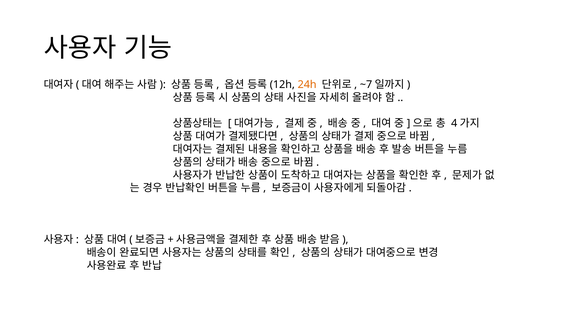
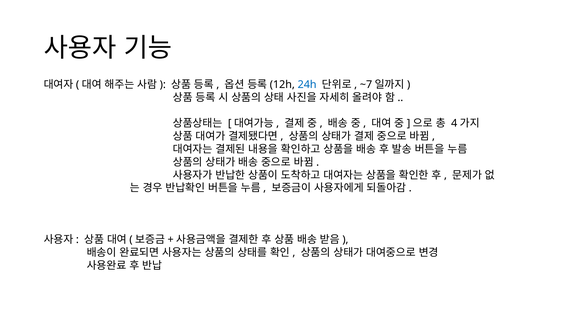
24h colour: orange -> blue (307, 85)
